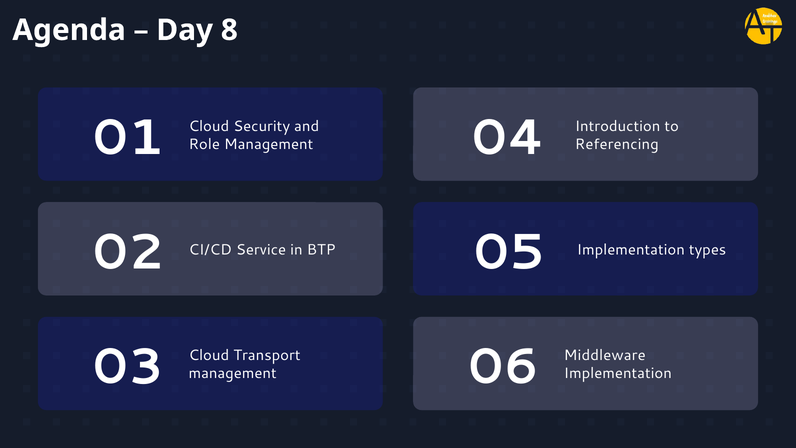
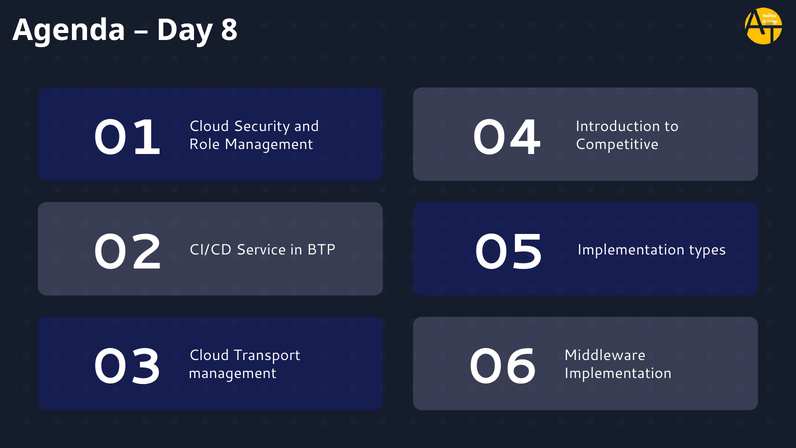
Referencing: Referencing -> Competitive (617, 144)
